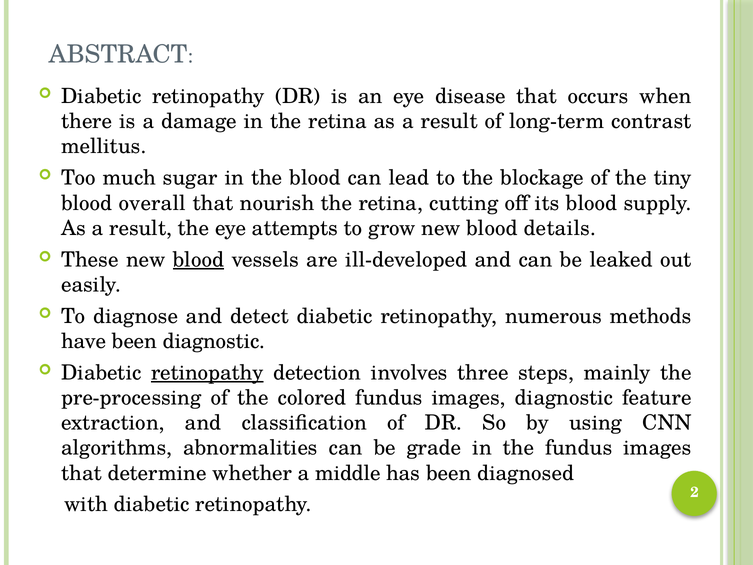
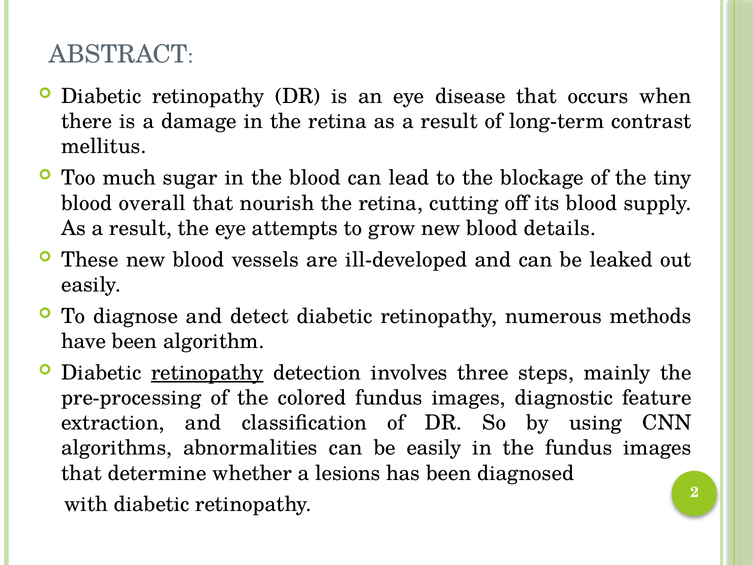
blood underline: present -> none (198, 260)
been diagnostic: diagnostic -> algorithm (214, 341)
be grade: grade -> easily (434, 448)
middle: middle -> lesions (348, 473)
